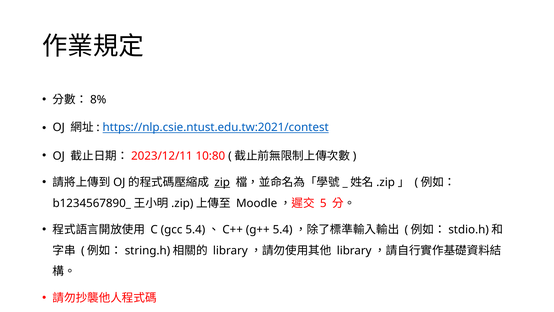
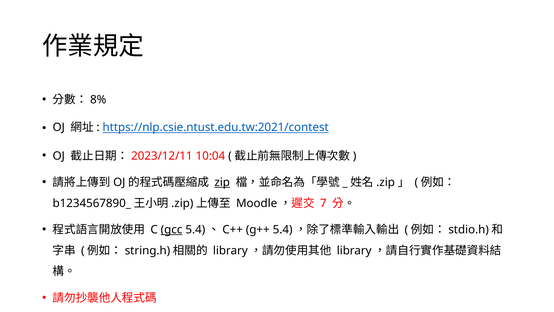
10:80: 10:80 -> 10:04 (210, 156)
5: 5 -> 7 (323, 203)
gcc underline: none -> present (172, 230)
